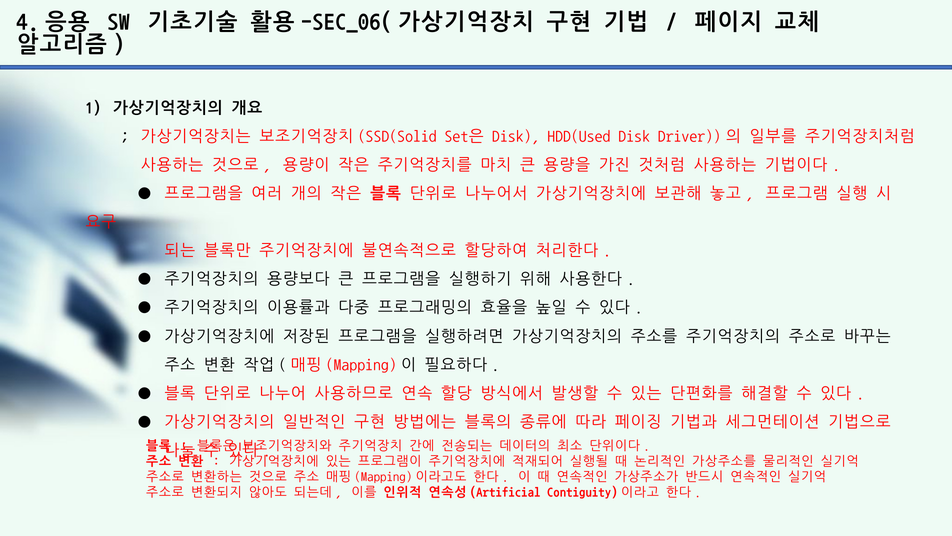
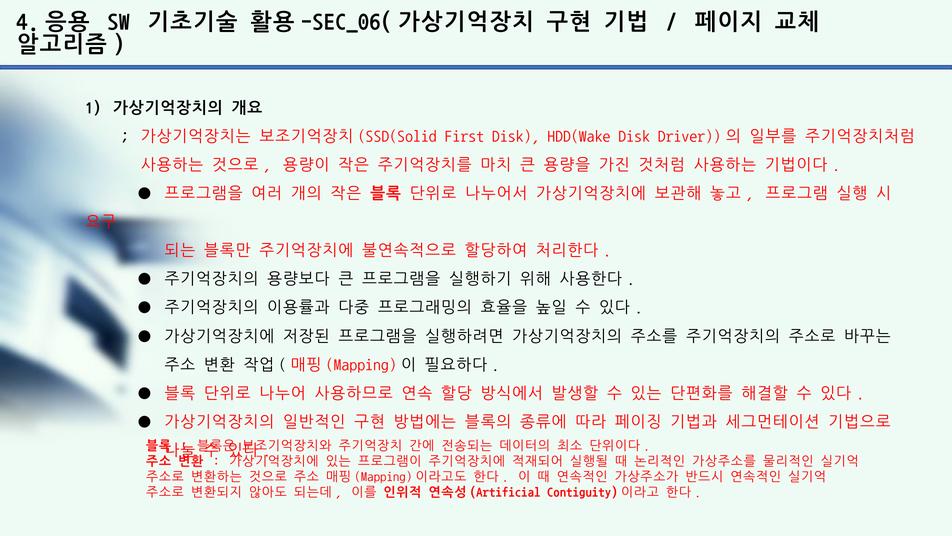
Set은: Set은 -> First (464, 136)
HDD(Used: HDD(Used -> HDD(Wake (579, 136)
